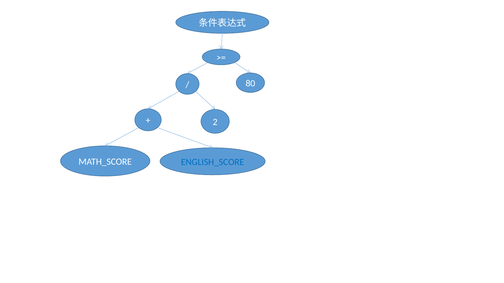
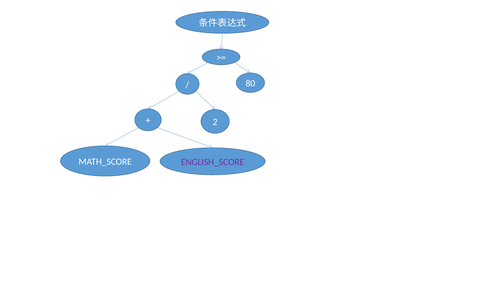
ENGLISH_SCORE colour: blue -> purple (213, 162)
